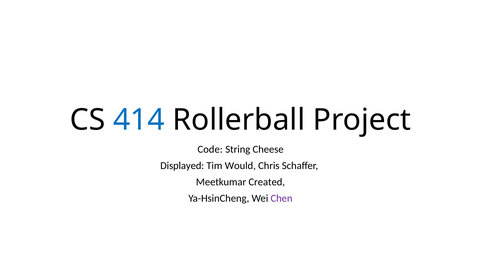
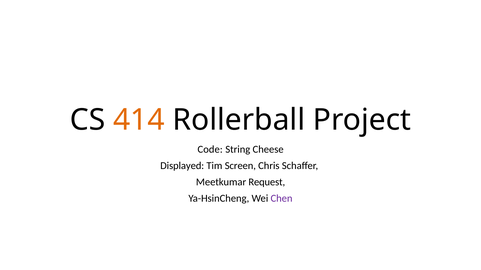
414 colour: blue -> orange (139, 120)
Would: Would -> Screen (240, 166)
Created: Created -> Request (267, 182)
